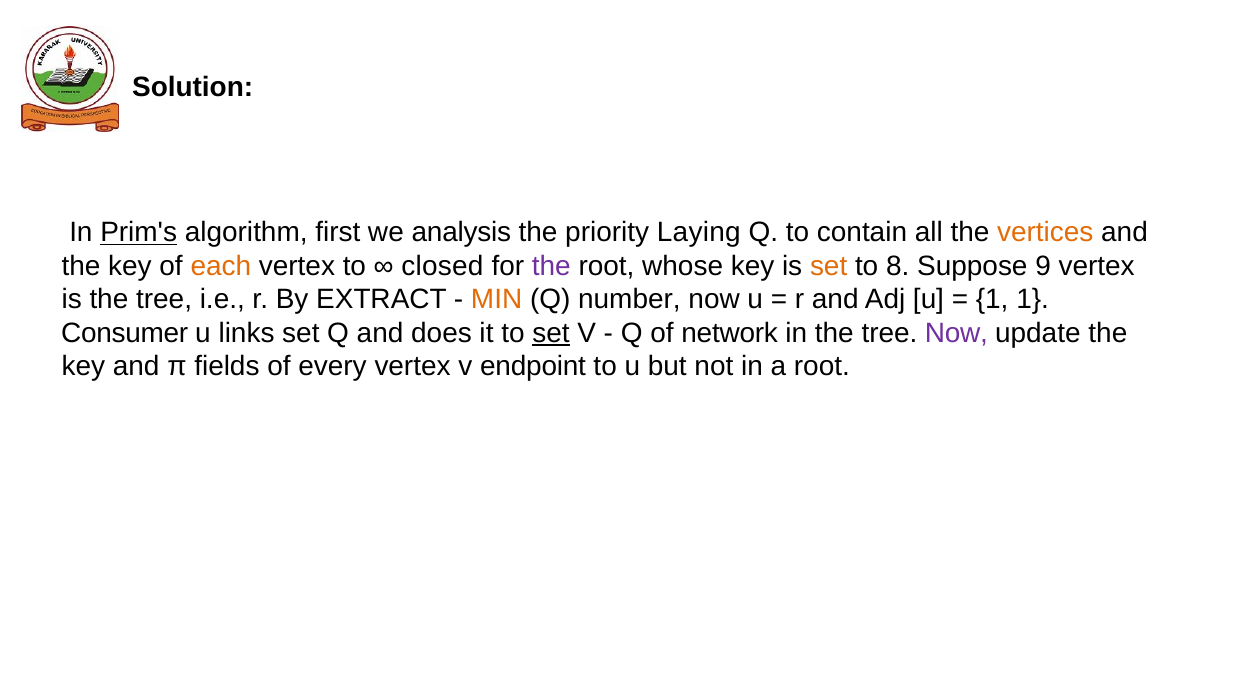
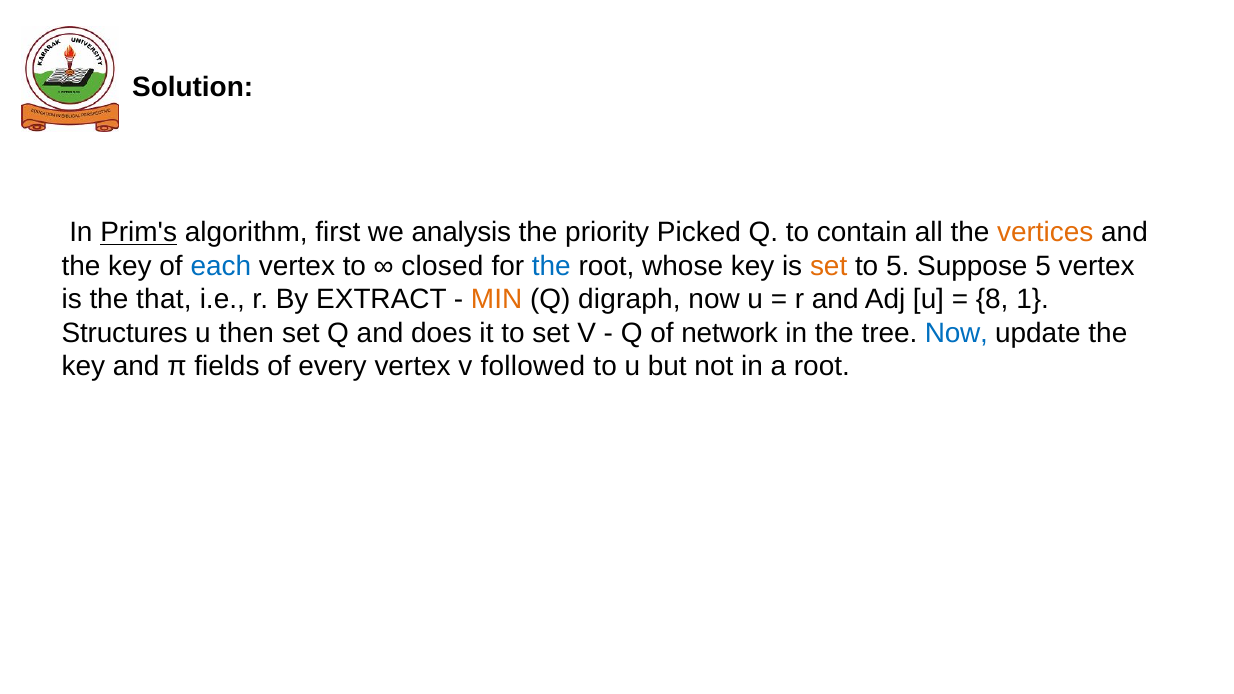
Laying: Laying -> Picked (699, 232)
each colour: orange -> blue (221, 266)
the colour: purple -> blue (551, 266)
to 8: 8 -> 5 (898, 266)
Suppose 9: 9 -> 5 (1043, 266)
is the tree: tree -> that (164, 300)
number: number -> digraph (629, 300)
1: 1 -> 8 (992, 300)
Consumer: Consumer -> Structures (125, 333)
links: links -> then (246, 333)
set underline: present -> none (551, 333)
Now colour: purple -> blue (956, 333)
endpoint: endpoint -> followed (533, 367)
